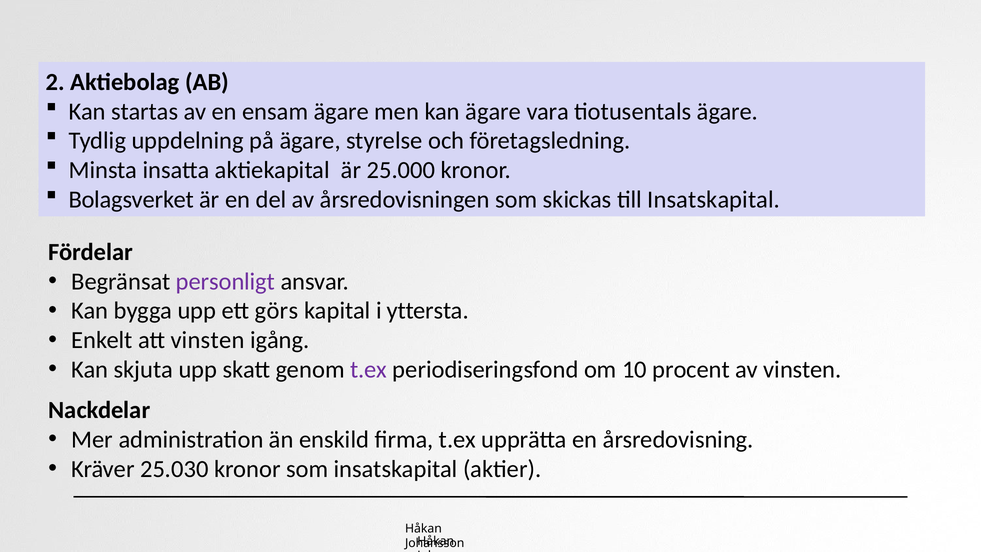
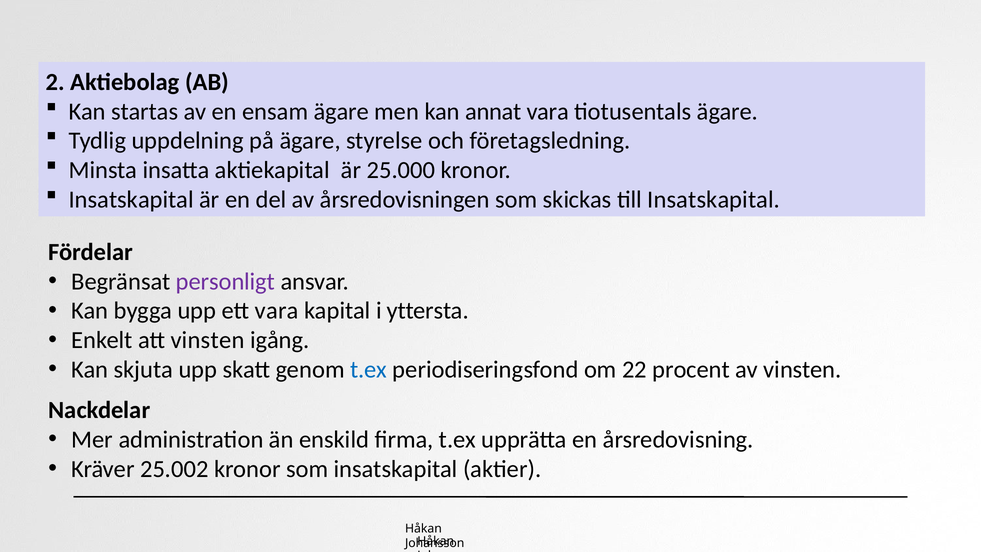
kan ägare: ägare -> annat (493, 111)
Bolagsverket: Bolagsverket -> Insatskapital (131, 200)
ett görs: görs -> vara (277, 311)
t.ex colour: purple -> blue (369, 370)
10: 10 -> 22 (634, 370)
25.030: 25.030 -> 25.002 (174, 469)
